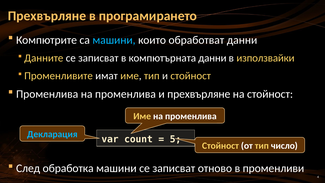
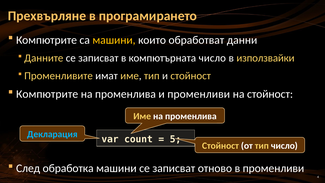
машини colour: light blue -> yellow (114, 40)
компютърната данни: данни -> число (212, 58)
Променлива: Променлива -> Компютрите (47, 94)
и прехвърляне: прехвърляне -> променливи (199, 94)
